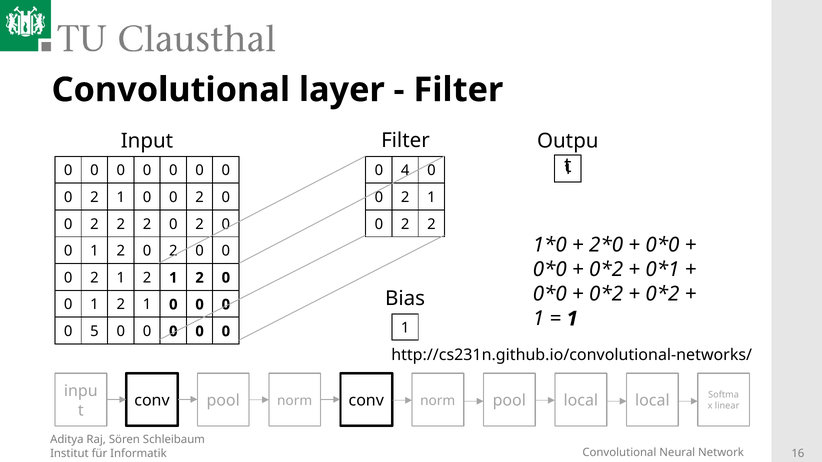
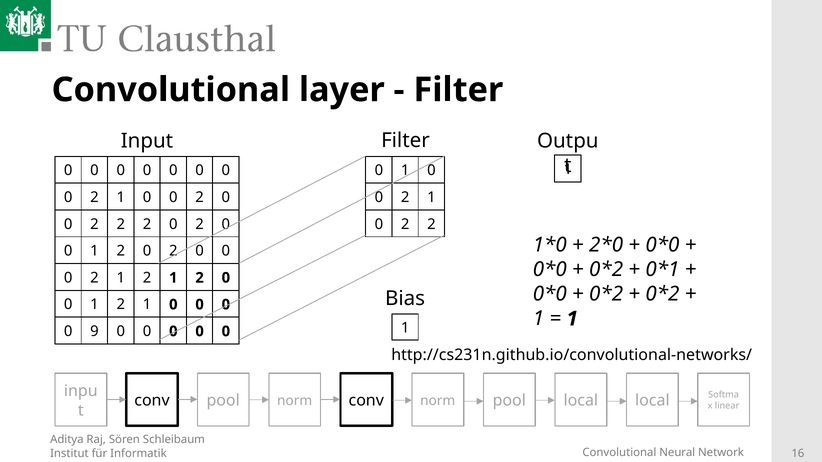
4: 4 -> 1 (405, 171)
5: 5 -> 9 (94, 332)
